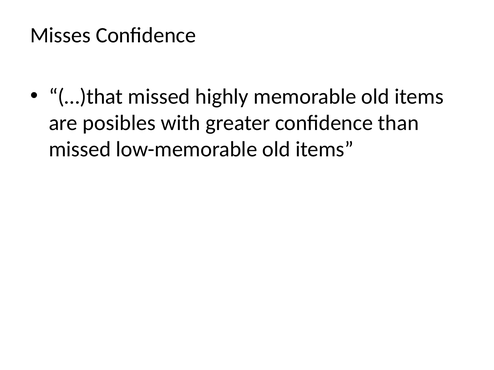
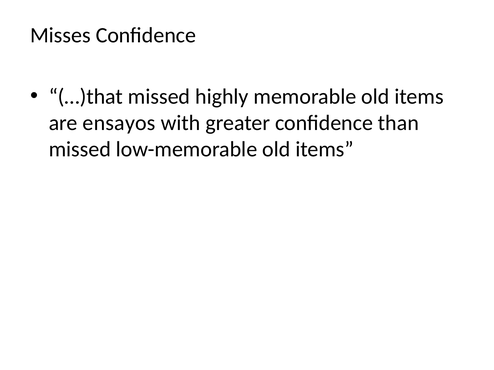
posibles: posibles -> ensayos (119, 123)
